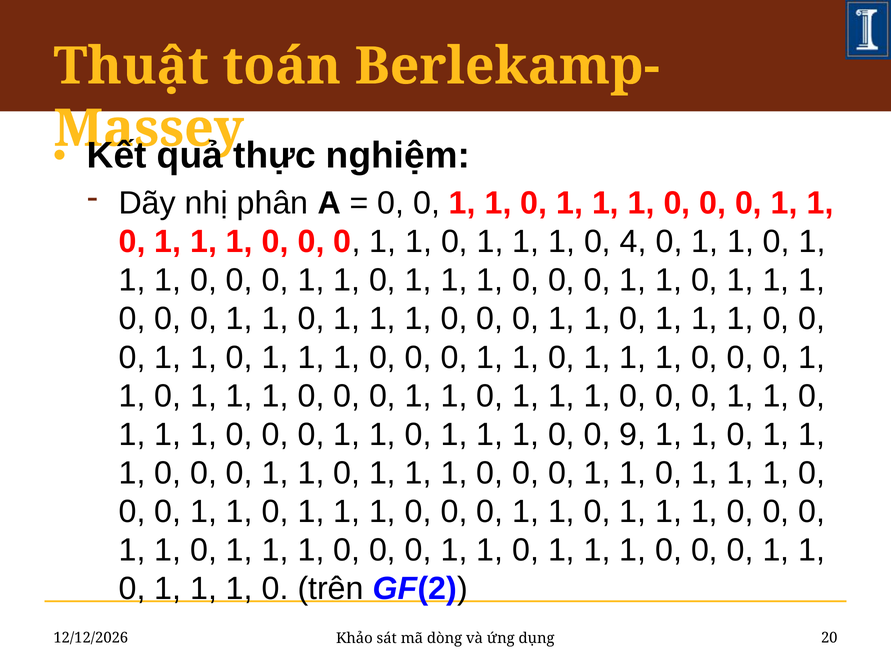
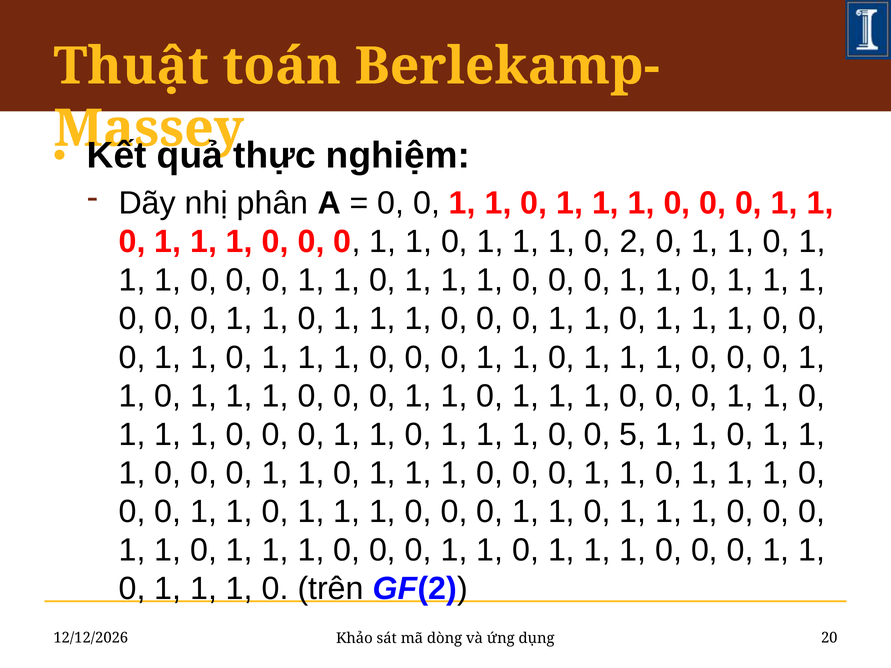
4: 4 -> 2 (633, 242)
9: 9 -> 5 (633, 435)
